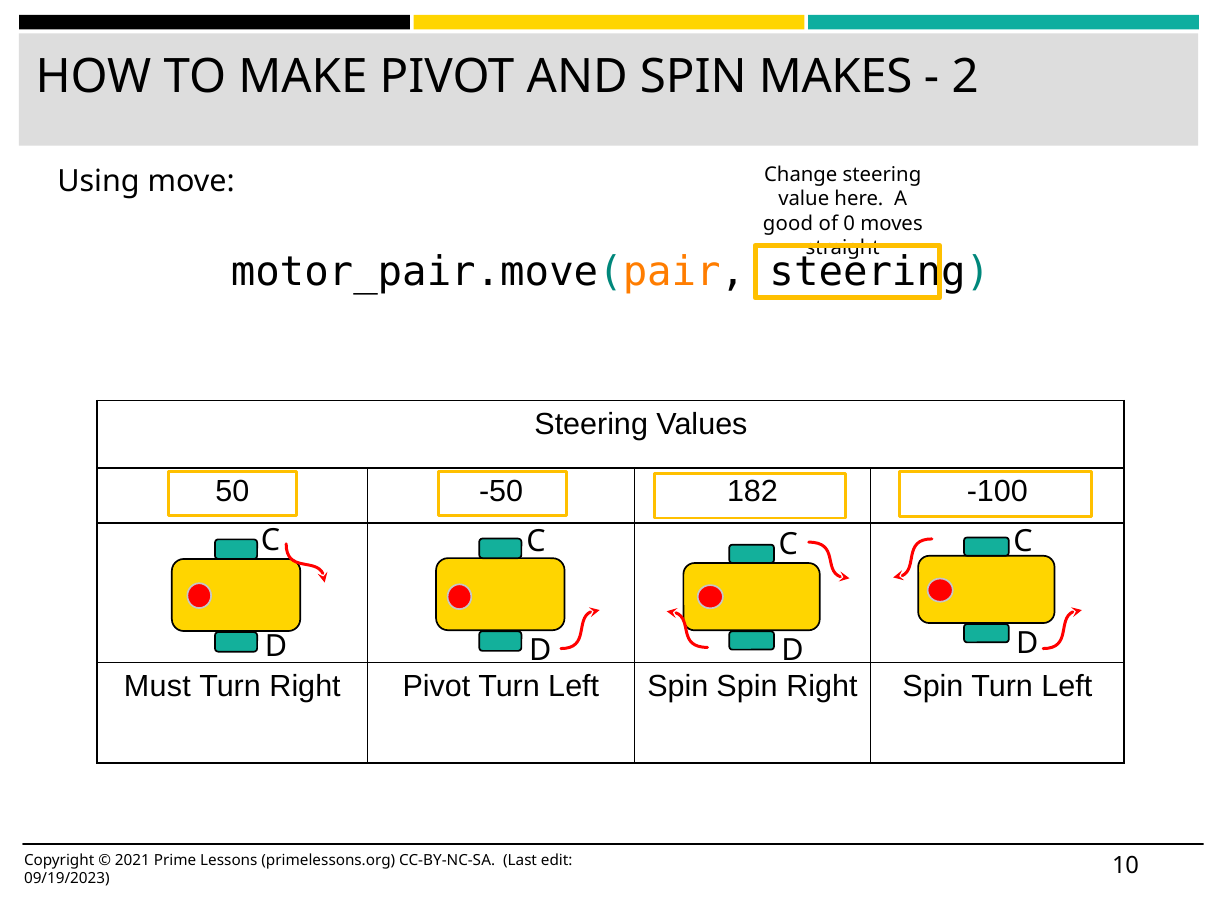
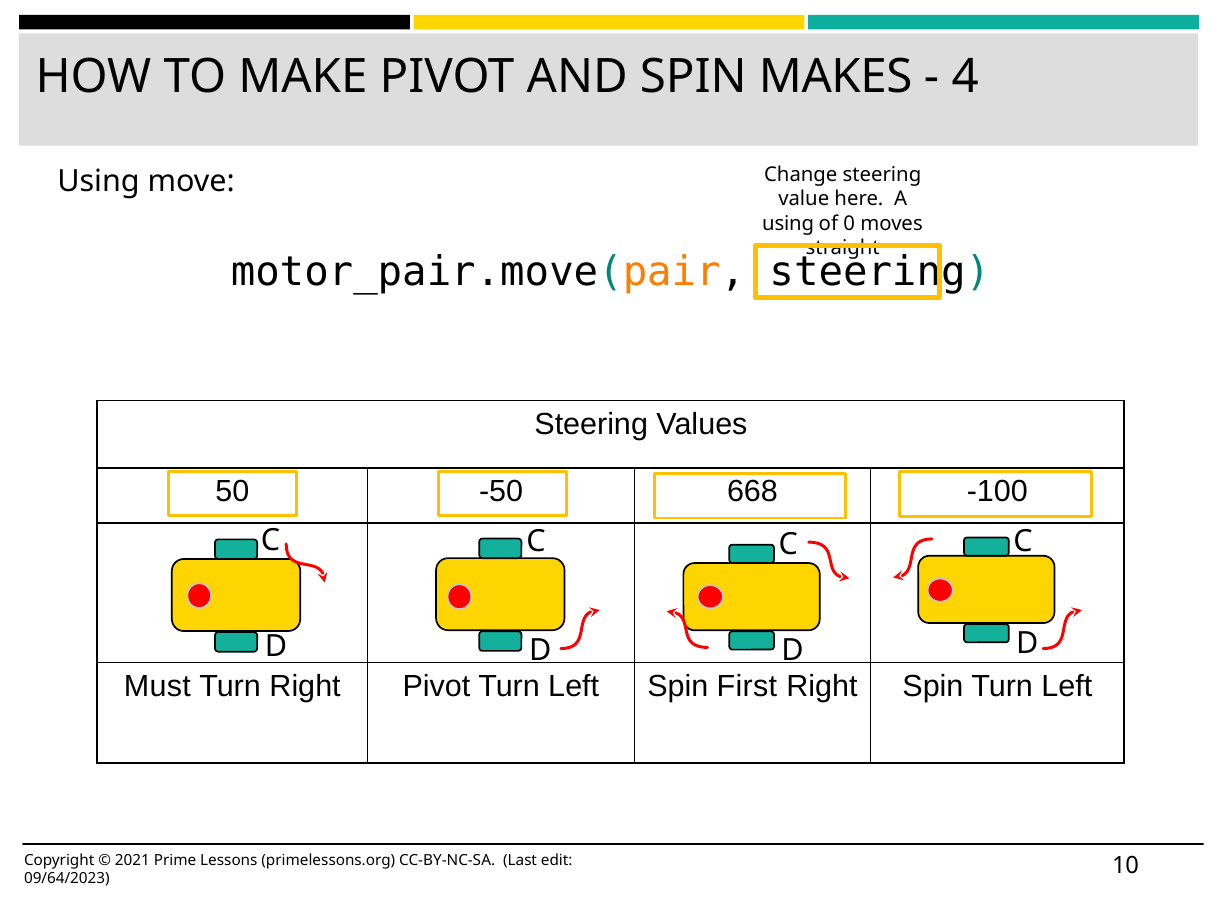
2: 2 -> 4 (965, 77)
good: good -> using (788, 224)
182: 182 -> 668 (752, 491)
Spin Spin: Spin -> First (747, 686)
09/19/2023: 09/19/2023 -> 09/64/2023 (67, 879)
